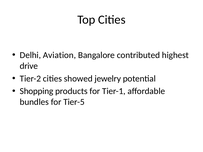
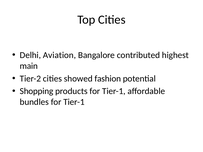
drive: drive -> main (29, 66)
jewelry: jewelry -> fashion (108, 79)
bundles for Tier-5: Tier-5 -> Tier-1 (74, 102)
